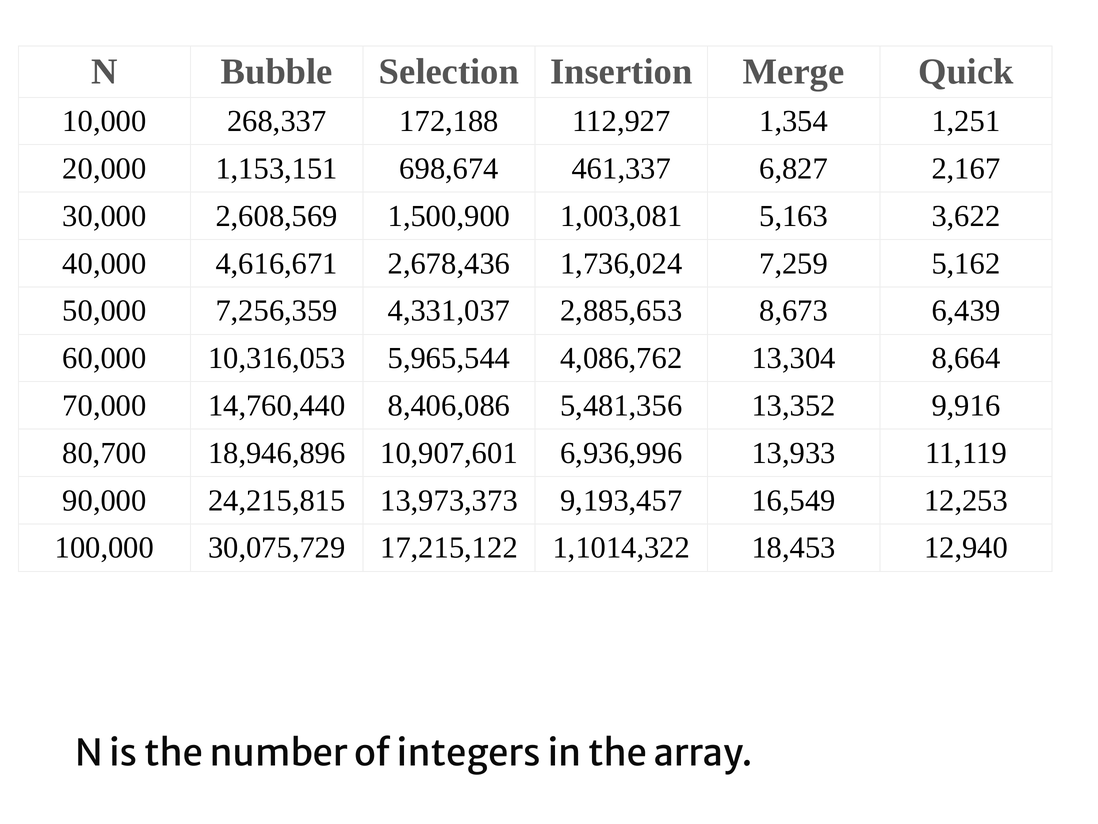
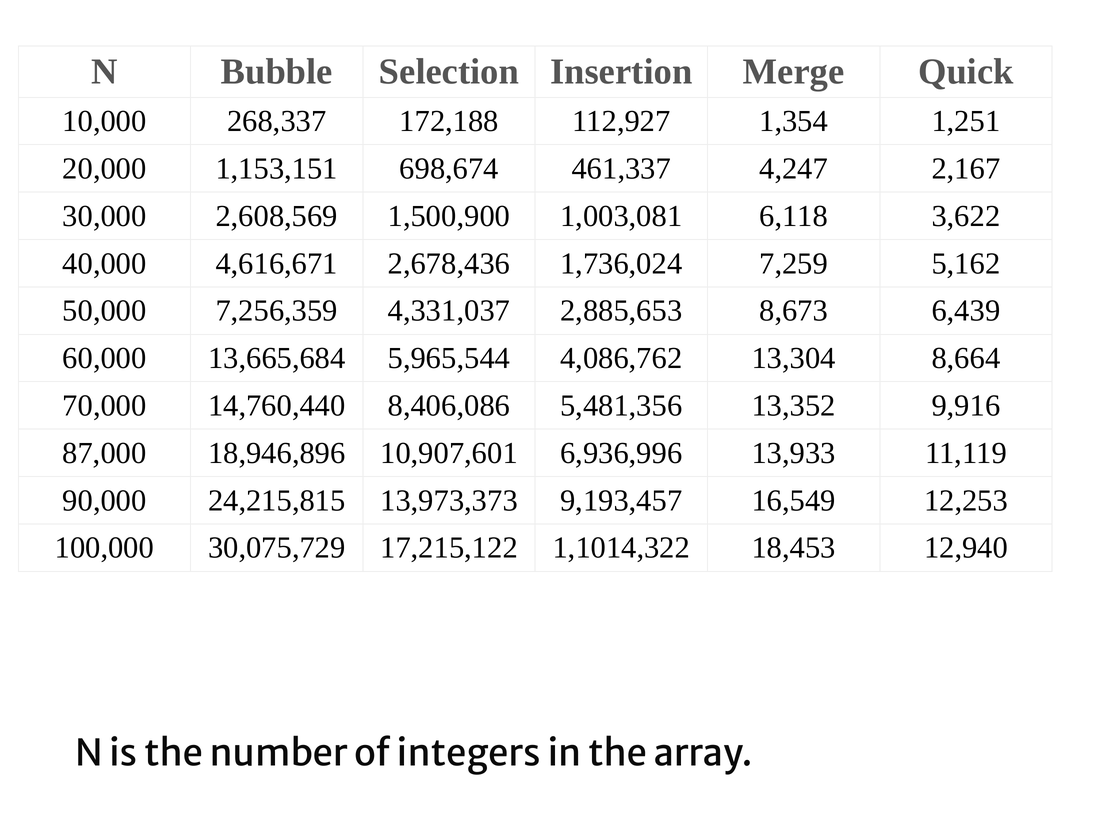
6,827: 6,827 -> 4,247 (794, 169)
5,163: 5,163 -> 6,118 (794, 216)
10,316,053: 10,316,053 -> 13,665,684 (277, 358)
80,700: 80,700 -> 87,000 (104, 453)
